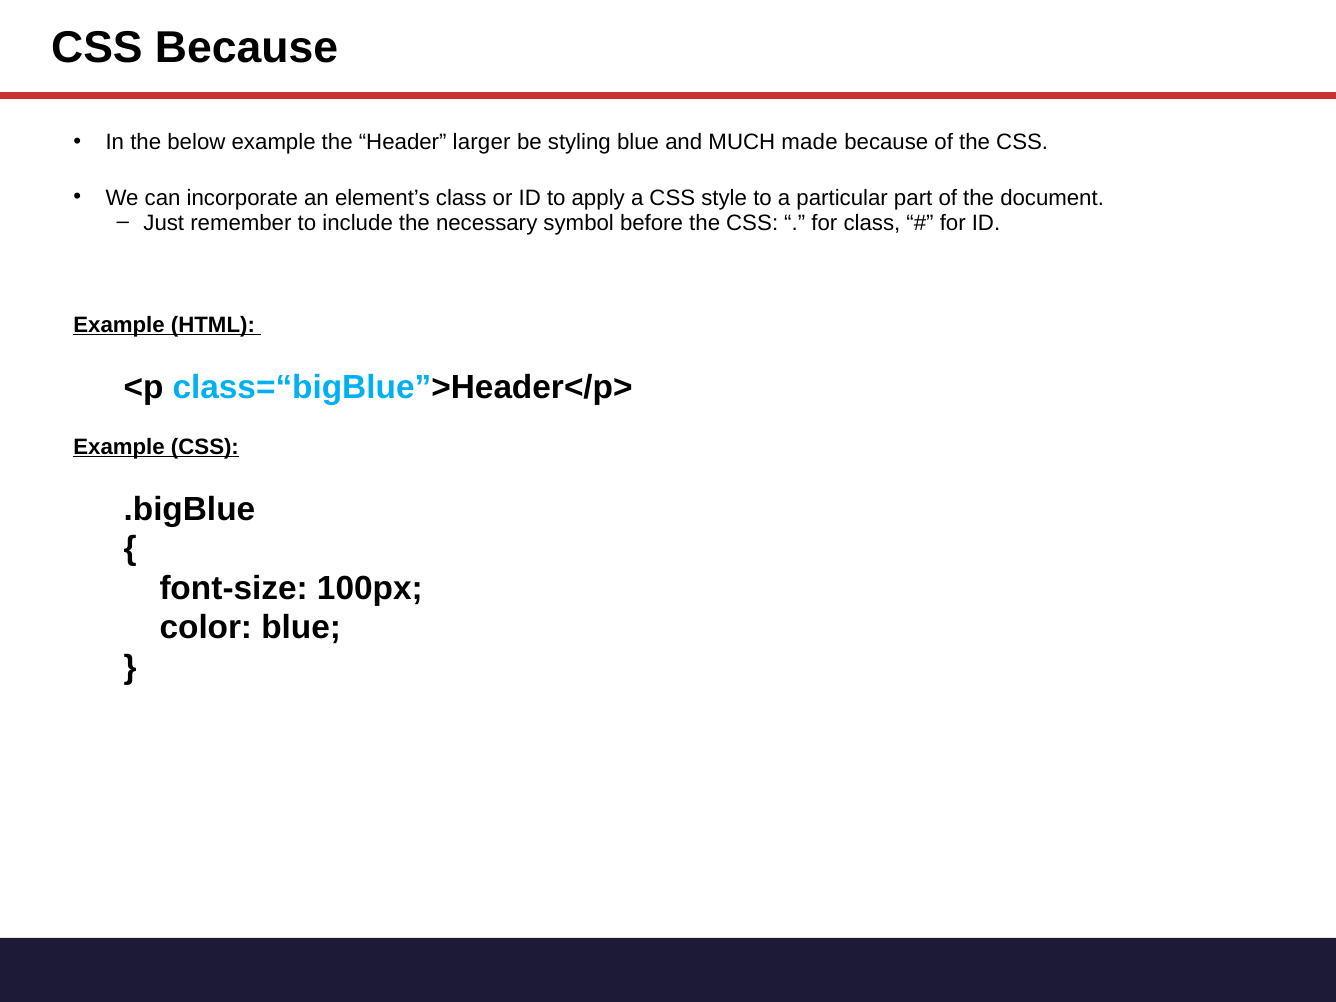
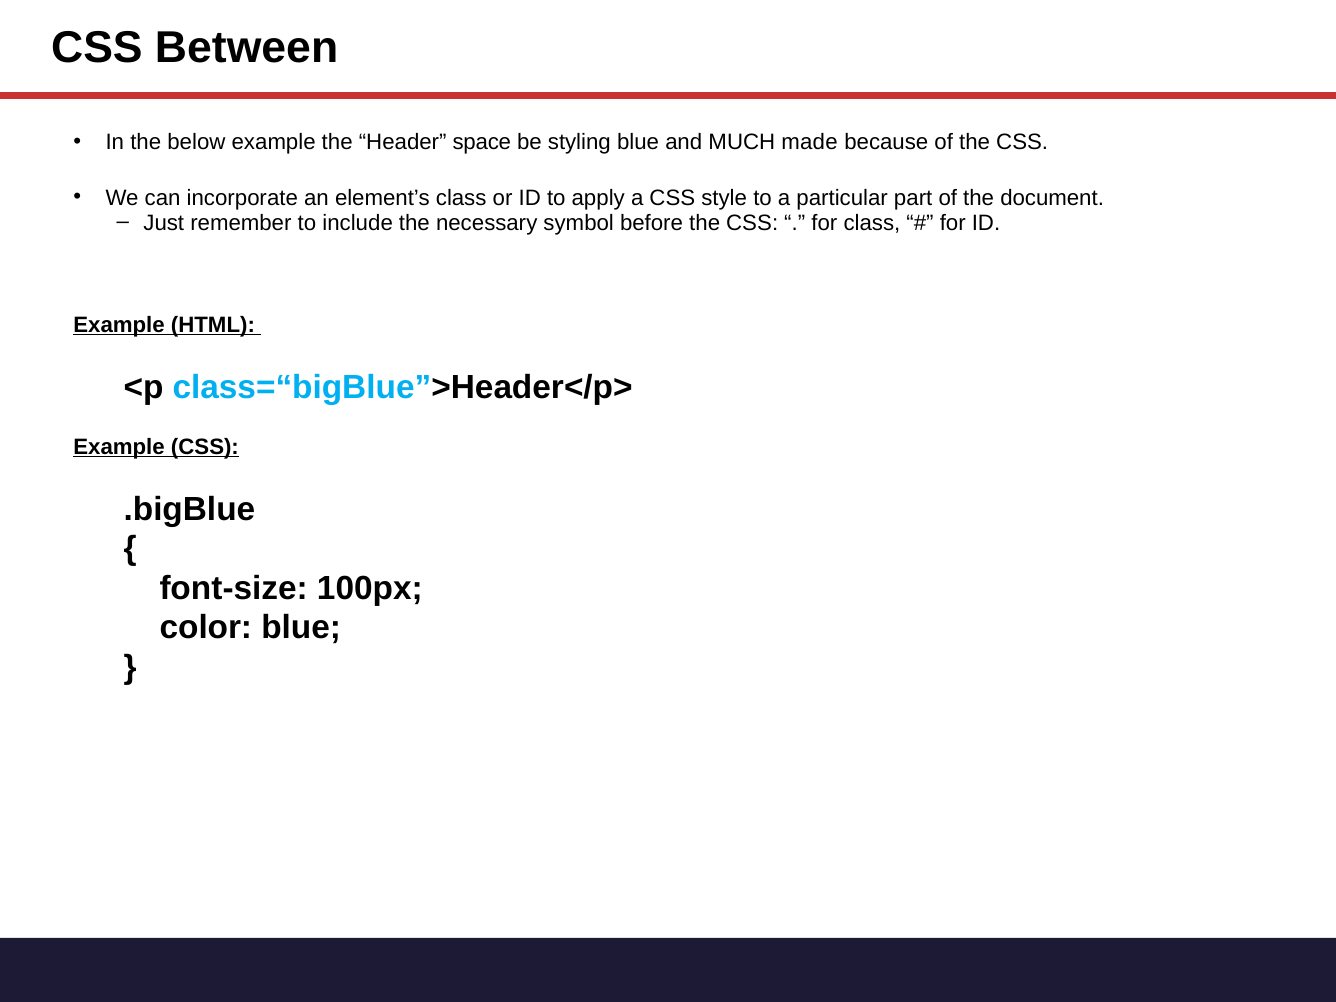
CSS Because: Because -> Between (247, 47)
larger: larger -> space (482, 142)
